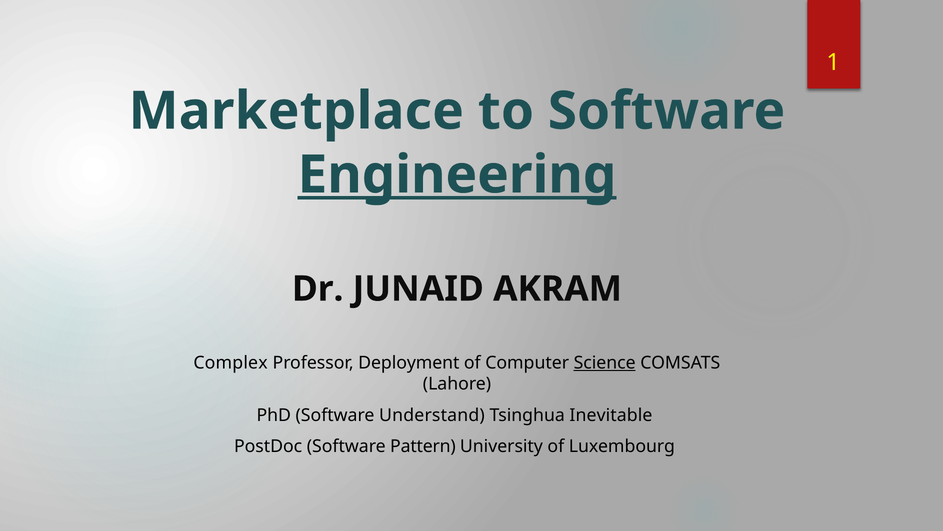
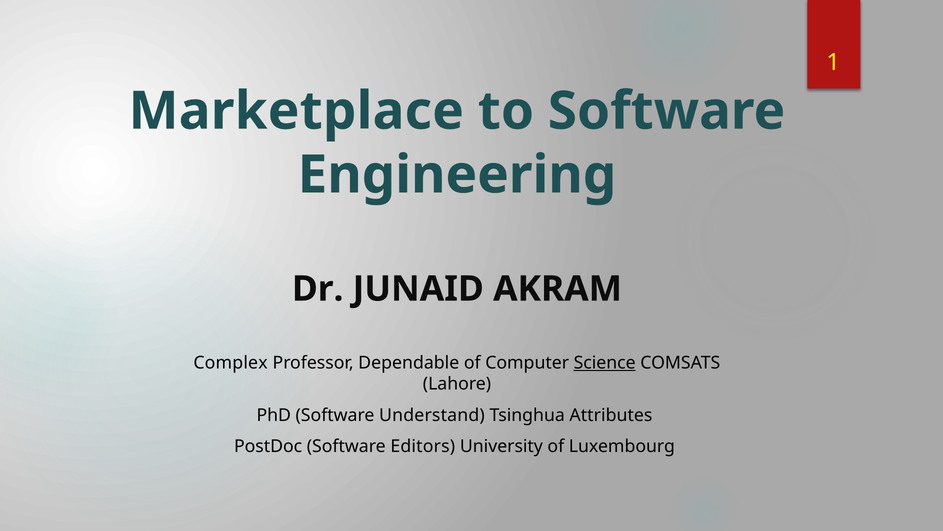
Engineering underline: present -> none (457, 175)
Deployment: Deployment -> Dependable (409, 362)
Inevitable: Inevitable -> Attributes (611, 415)
Pattern: Pattern -> Editors (423, 446)
